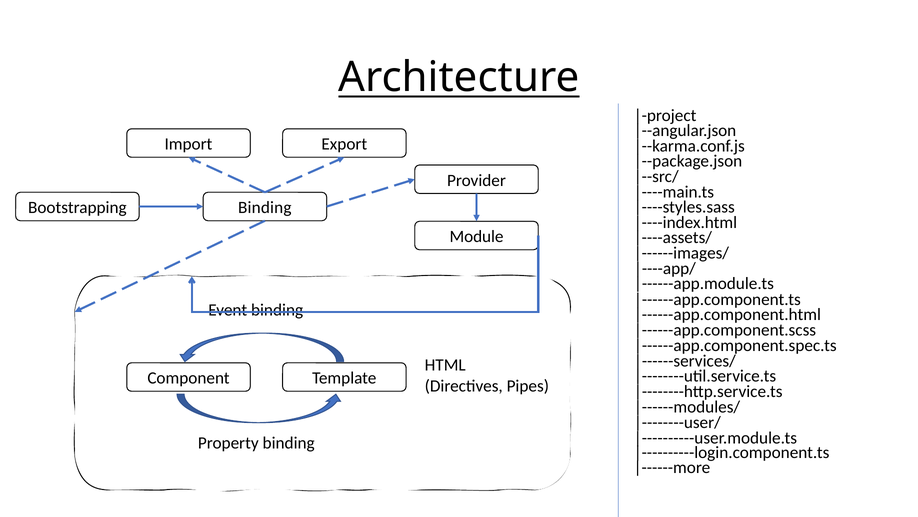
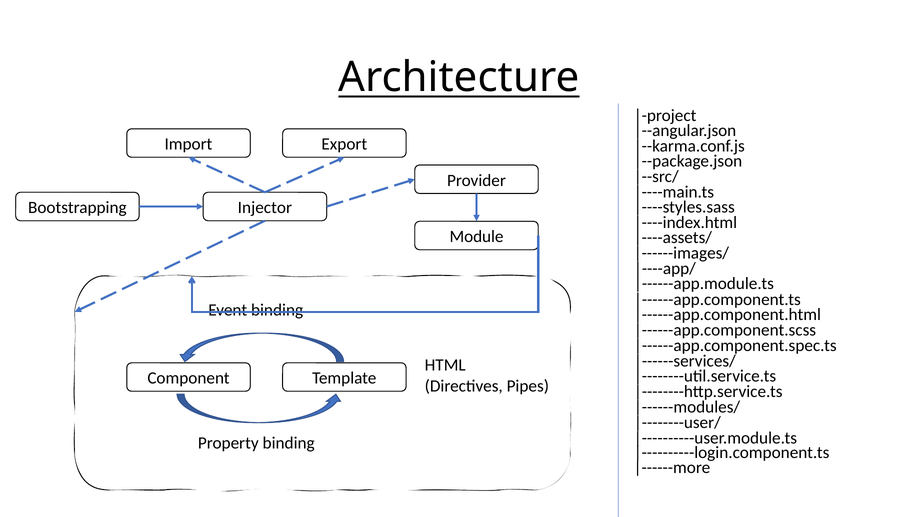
Bootstrapping Binding: Binding -> Injector (265, 207)
